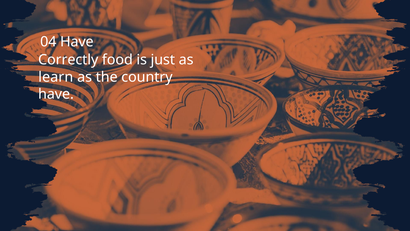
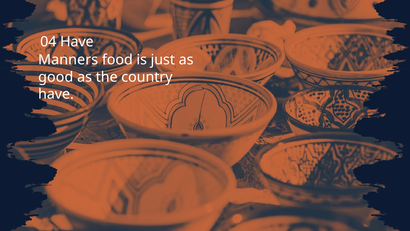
Correctly: Correctly -> Manners (68, 60)
learn: learn -> good (56, 77)
